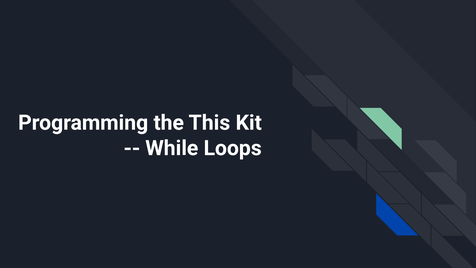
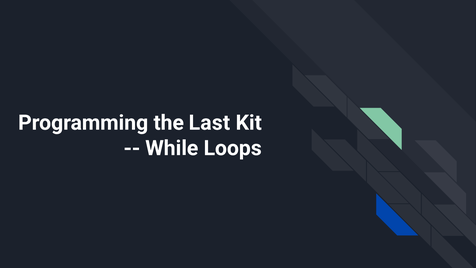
This: This -> Last (209, 123)
